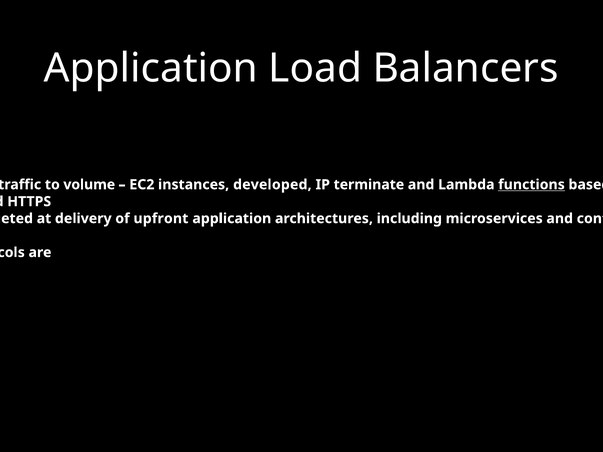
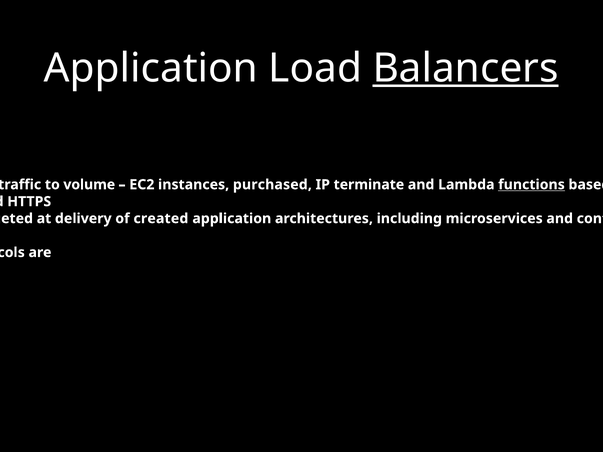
Balancers underline: none -> present (466, 68)
developed: developed -> purchased (272, 185)
upfront: upfront -> created (161, 219)
